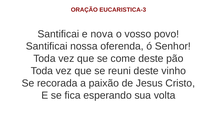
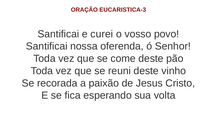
nova: nova -> curei (102, 34)
